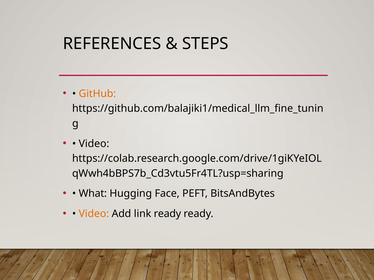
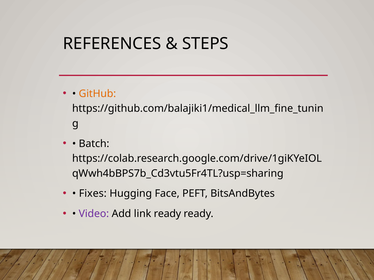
Video: Video -> Batch (94, 144)
What: What -> Fixes (93, 194)
Video colour: orange -> purple (94, 214)
